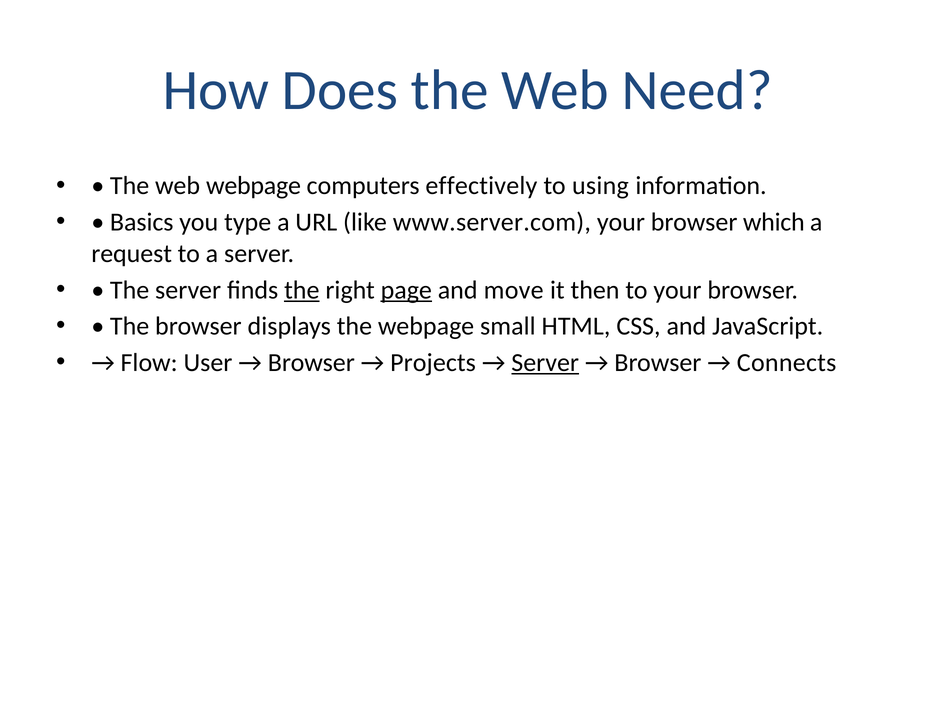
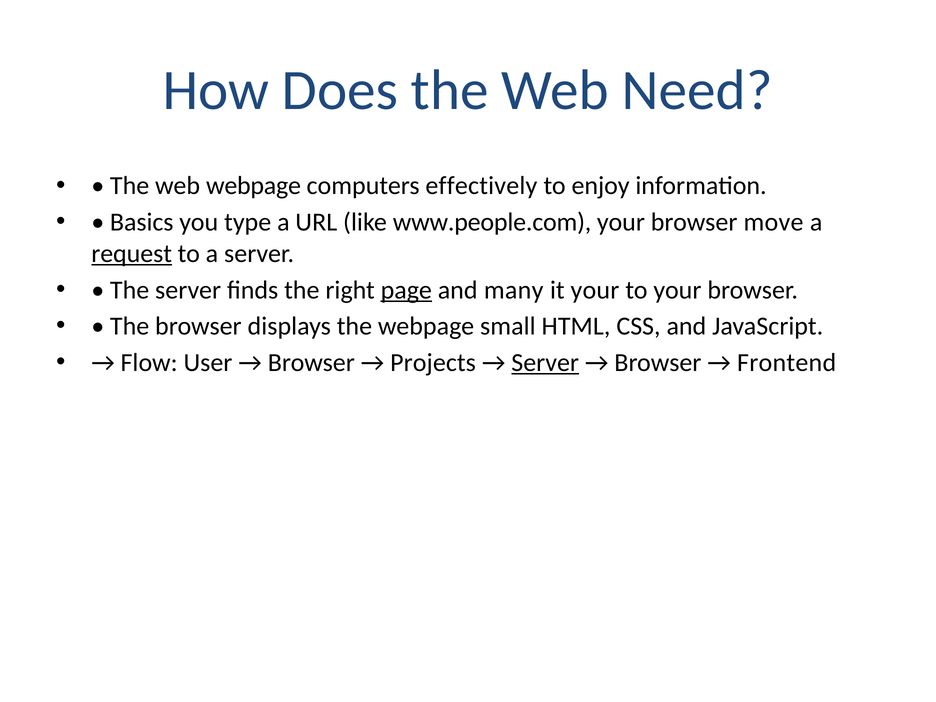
using: using -> enjoy (601, 186)
www.server.com: www.server.com -> www.people.com (492, 222)
which: which -> move (774, 222)
request underline: none -> present (132, 254)
the underline: present -> none (302, 290)
move: move -> many (514, 290)
it then: then -> your (595, 290)
Connects: Connects -> Frontend (787, 363)
